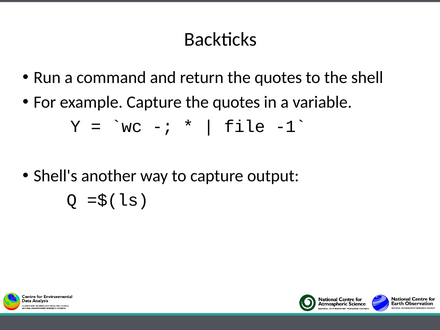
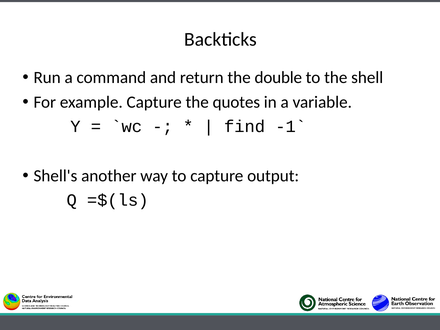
return the quotes: quotes -> double (278, 77)
file: file -> find (245, 127)
